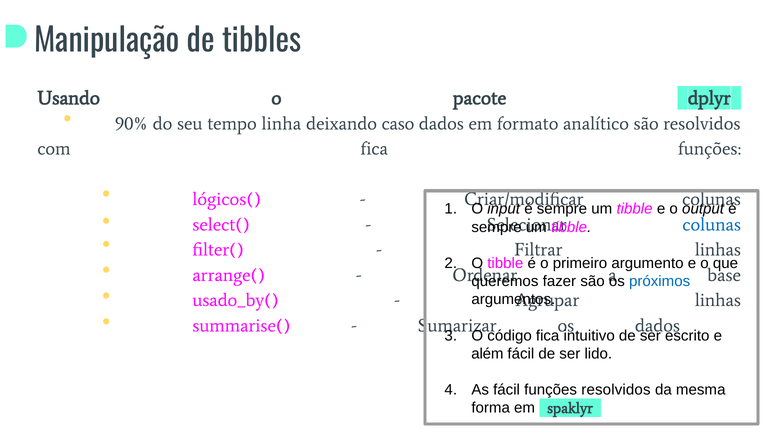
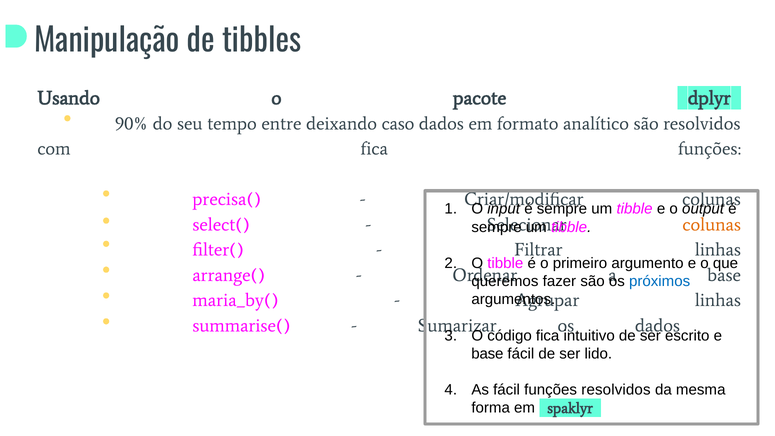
linha: linha -> entre (281, 124)
lógicos(: lógicos( -> precisa( (227, 199)
colunas colour: blue -> orange (712, 225)
usado_by(: usado_by( -> maria_by( (235, 300)
além: além -> base (487, 354)
